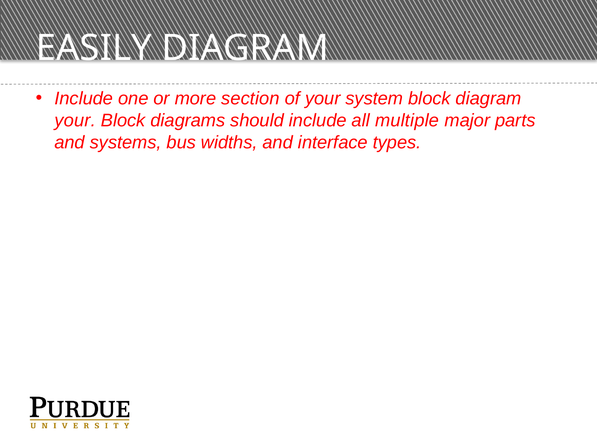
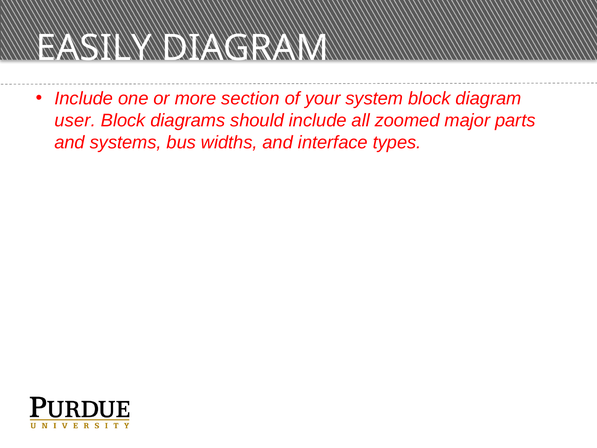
your: your -> user (75, 120)
multiple: multiple -> zoomed (407, 120)
